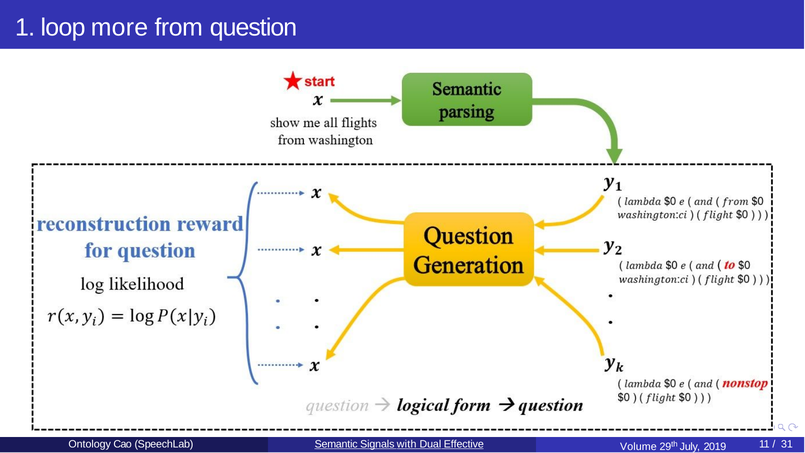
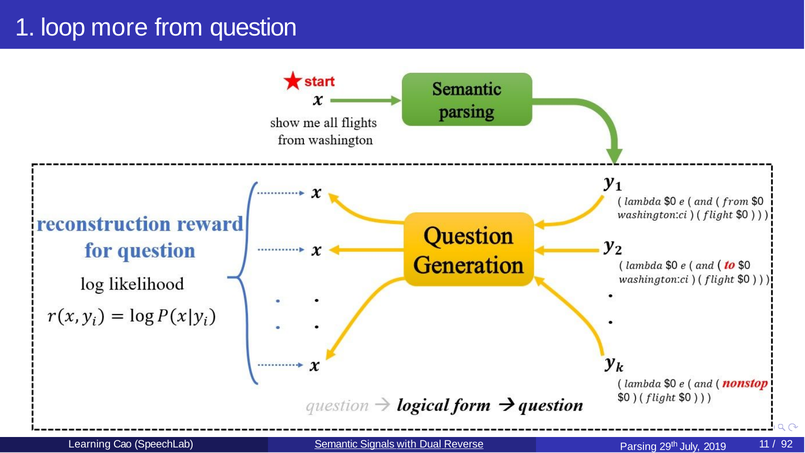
Ontology: Ontology -> Learning (90, 444)
Effective: Effective -> Reverse (464, 444)
31: 31 -> 92 (787, 444)
Volume: Volume -> Parsing (638, 447)
